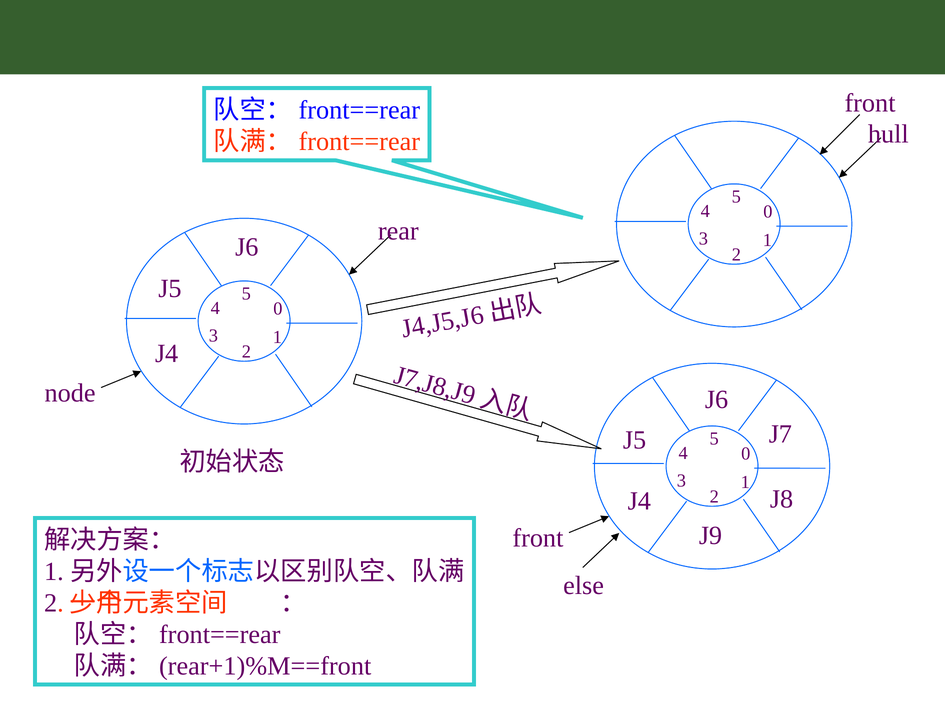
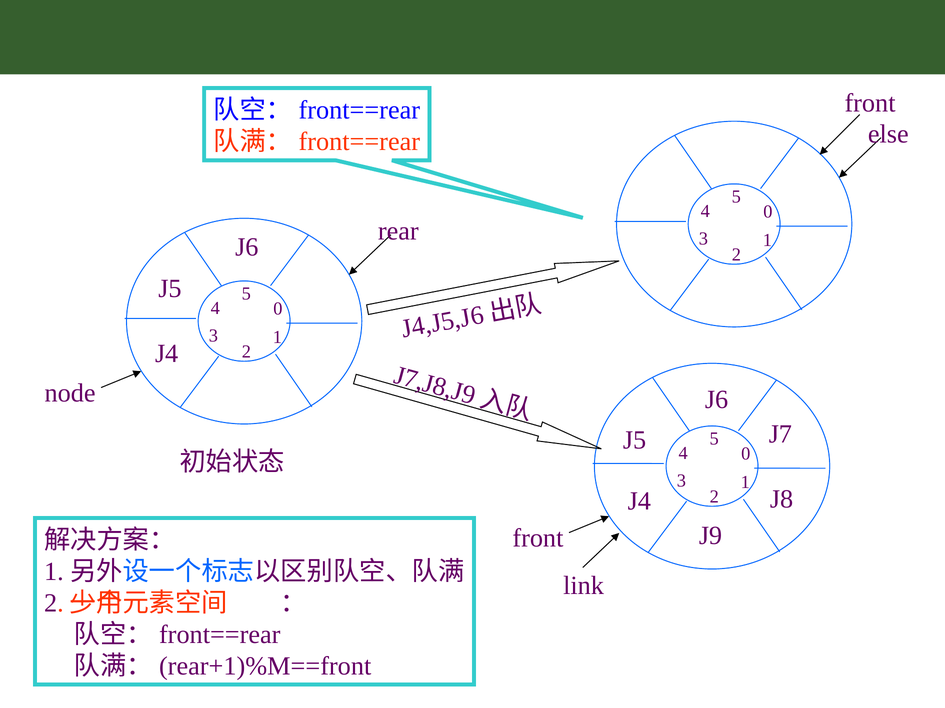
hull: hull -> else (888, 134)
else: else -> link (584, 586)
